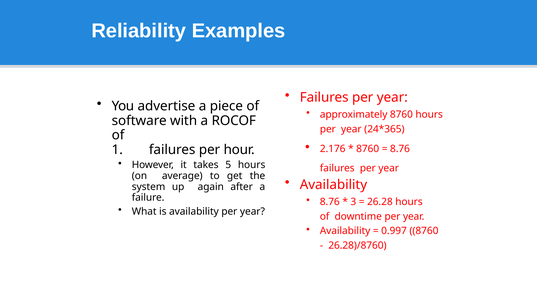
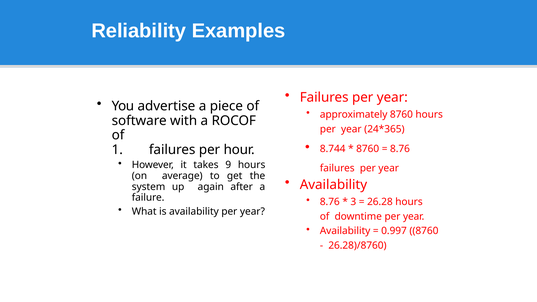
2.176: 2.176 -> 8.744 (333, 149)
5: 5 -> 9 (228, 165)
